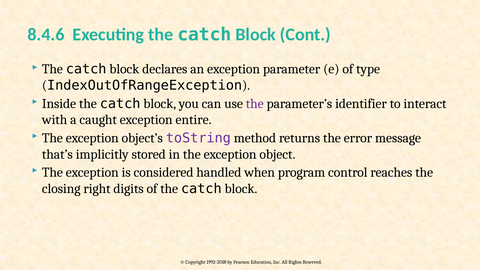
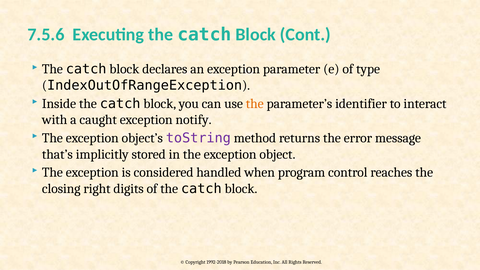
8.4.6: 8.4.6 -> 7.5.6 (46, 35)
the colour: purple -> orange (255, 104)
entire: entire -> notify (194, 120)
